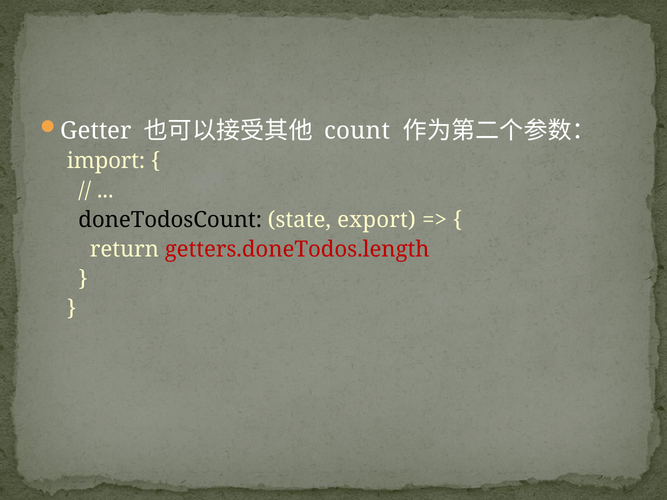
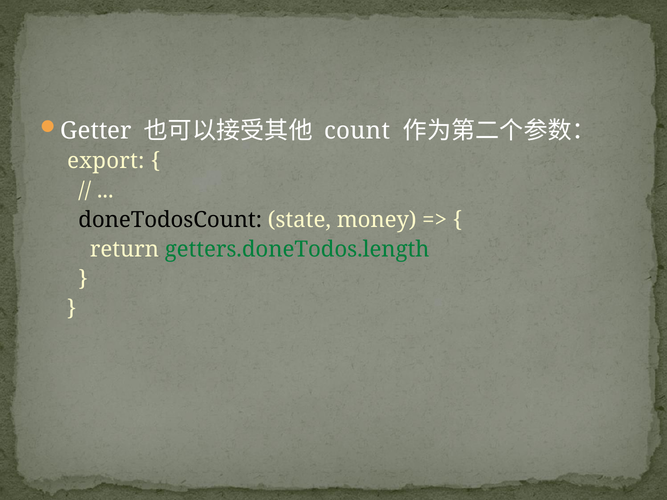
import: import -> export (106, 161)
export: export -> money (377, 220)
getters.doneTodos.length colour: red -> green (297, 249)
